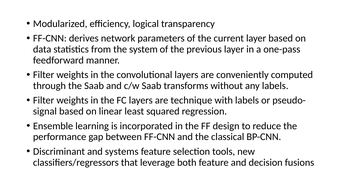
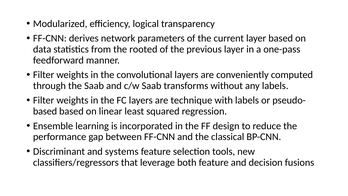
system: system -> rooted (143, 49)
signal: signal -> based (45, 111)
